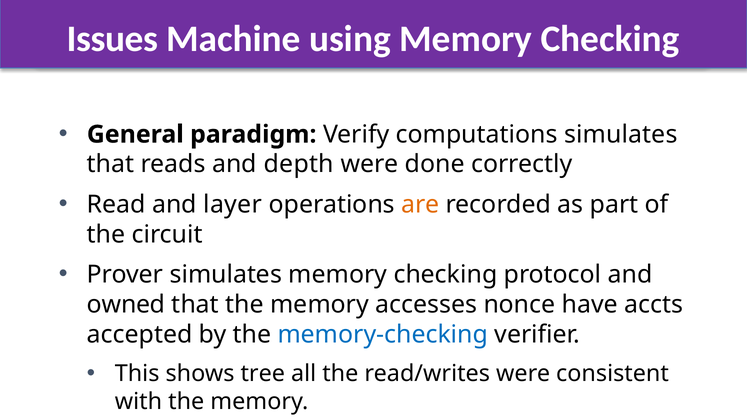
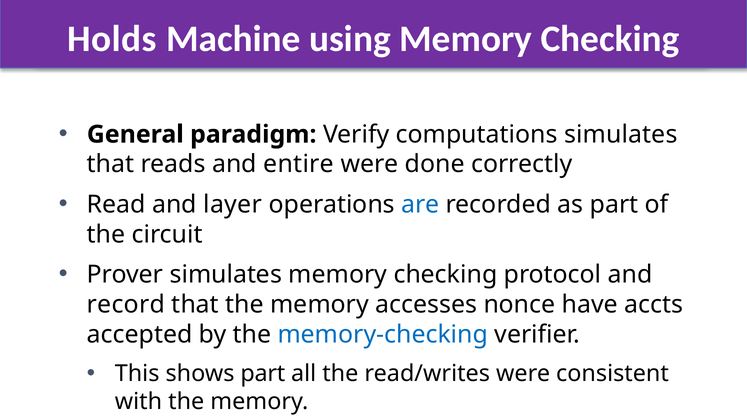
Issues: Issues -> Holds (112, 39)
depth: depth -> entire (299, 164)
are colour: orange -> blue (420, 205)
owned: owned -> record (126, 305)
shows tree: tree -> part (263, 374)
